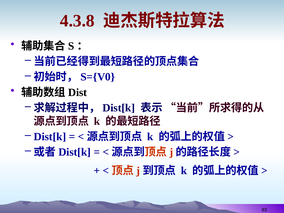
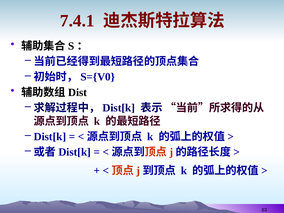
4.3.8: 4.3.8 -> 7.4.1 (77, 21)
